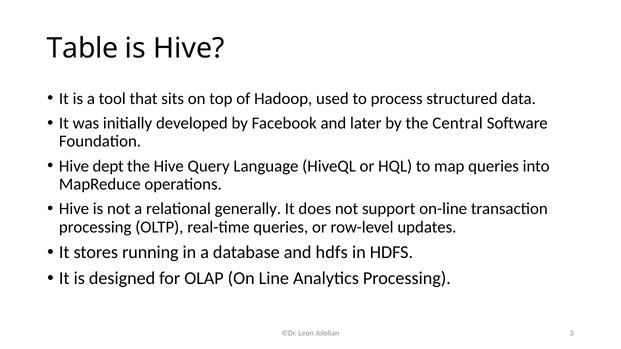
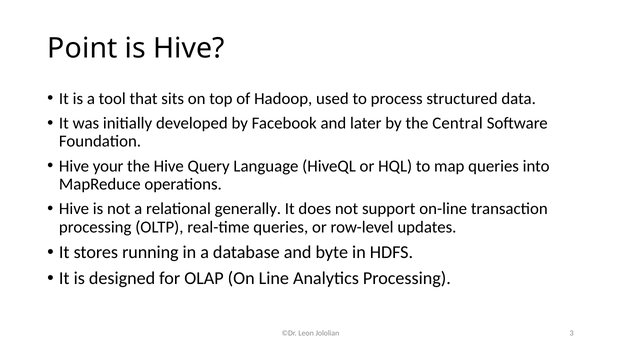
Table: Table -> Point (82, 48)
dept: dept -> your (108, 166)
and hdfs: hdfs -> byte (332, 253)
